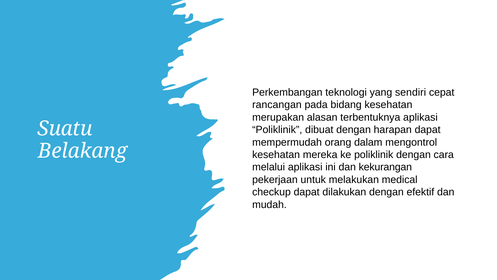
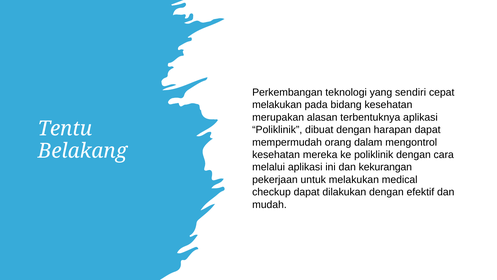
rancangan: rancangan -> melakukan (277, 105)
Suatu: Suatu -> Tentu (65, 128)
